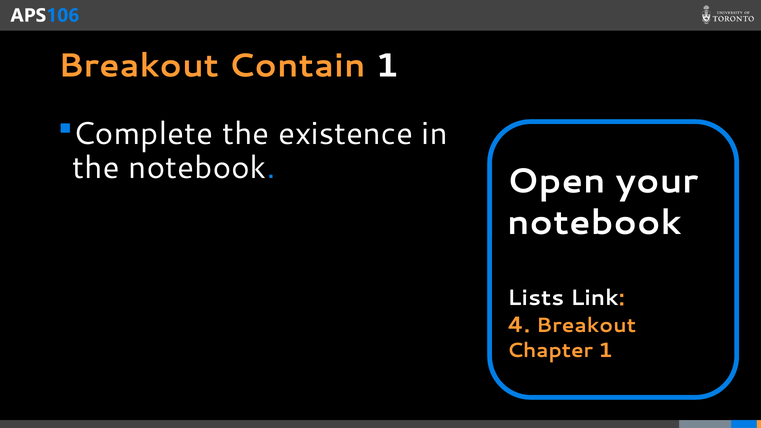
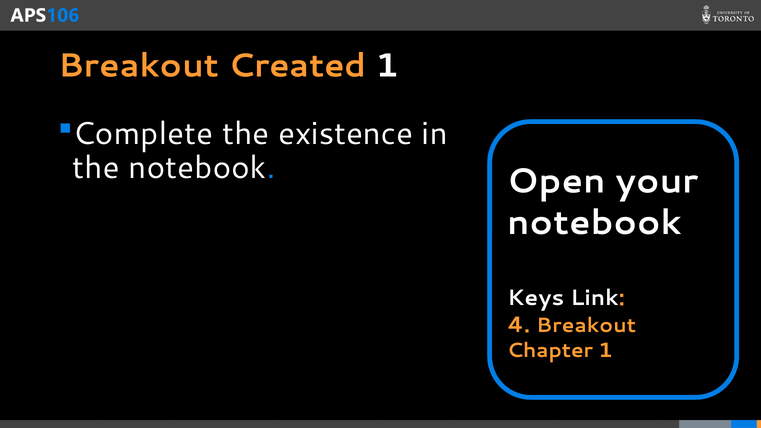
Contain: Contain -> Created (297, 66)
Lists: Lists -> Keys (536, 298)
